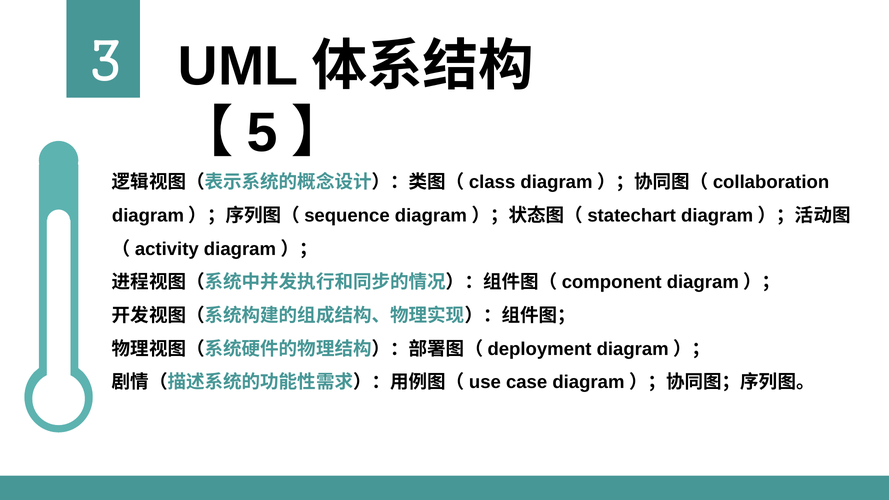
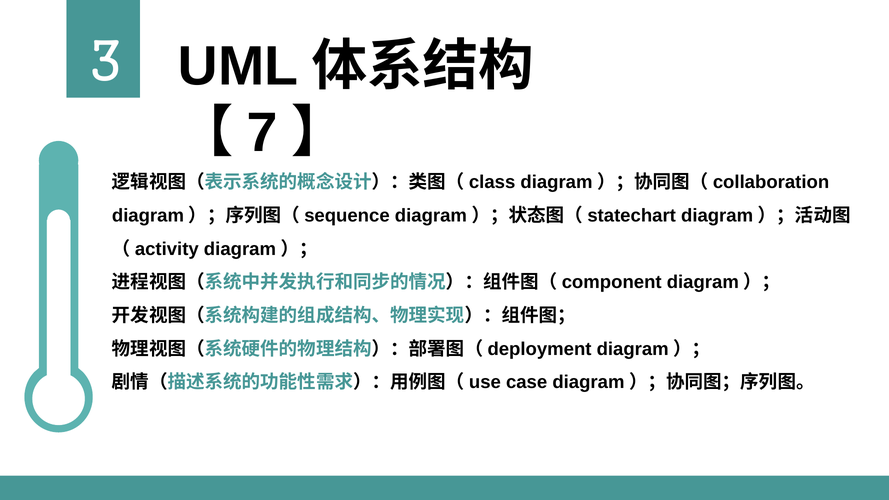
5: 5 -> 7 (262, 133)
